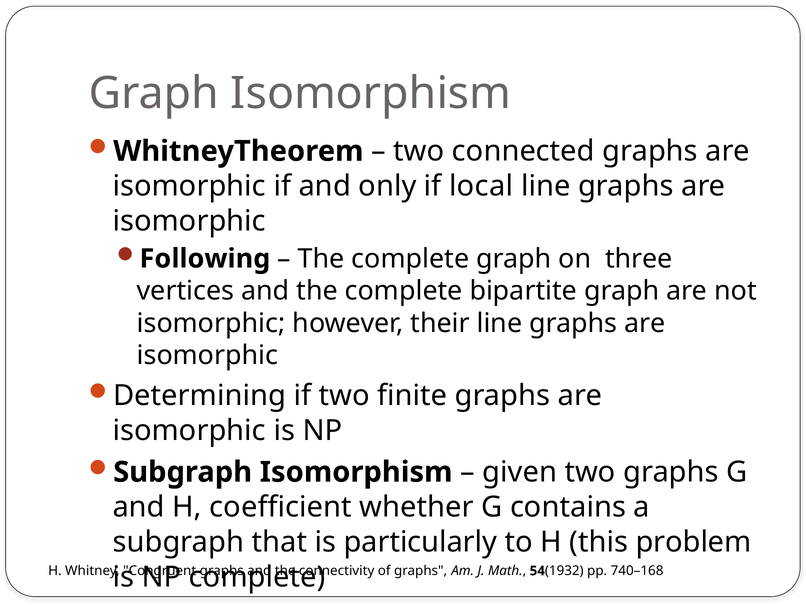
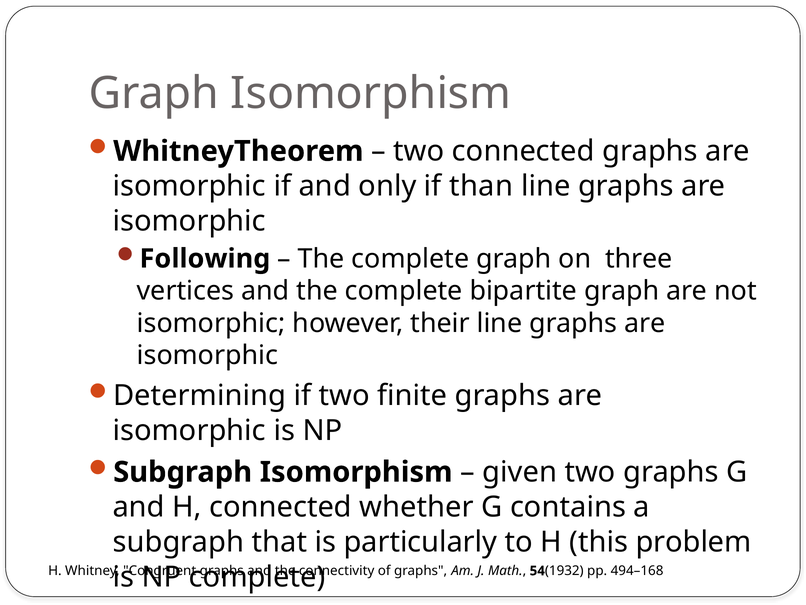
local: local -> than (481, 186)
H coefficient: coefficient -> connected (281, 507)
740–168: 740–168 -> 494–168 (637, 570)
